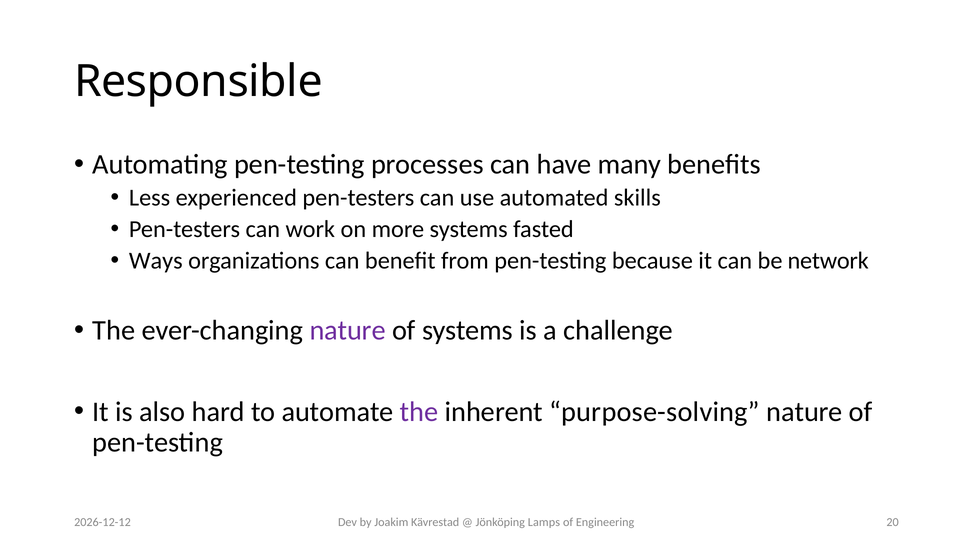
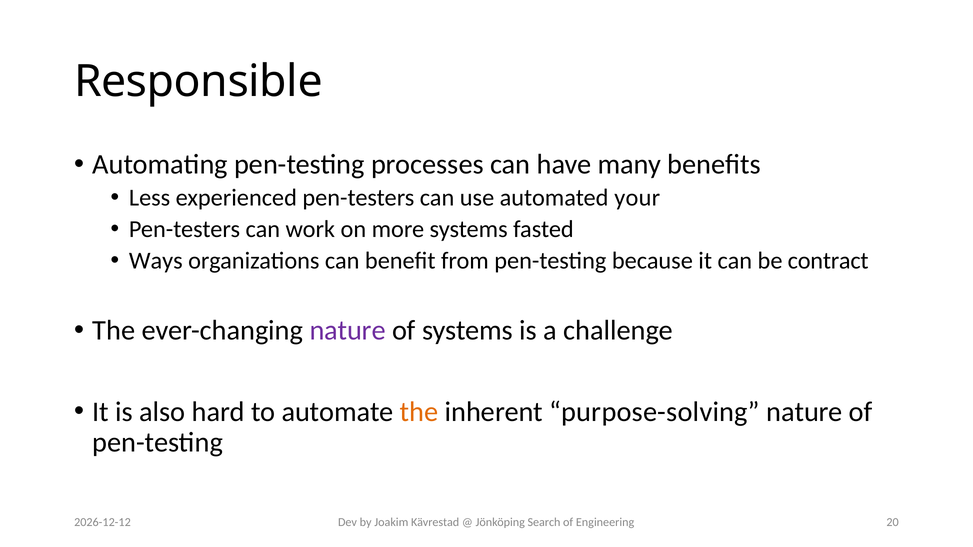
skills: skills -> your (637, 198)
network: network -> contract (828, 261)
the colour: purple -> orange (419, 412)
Lamps: Lamps -> Search (544, 523)
